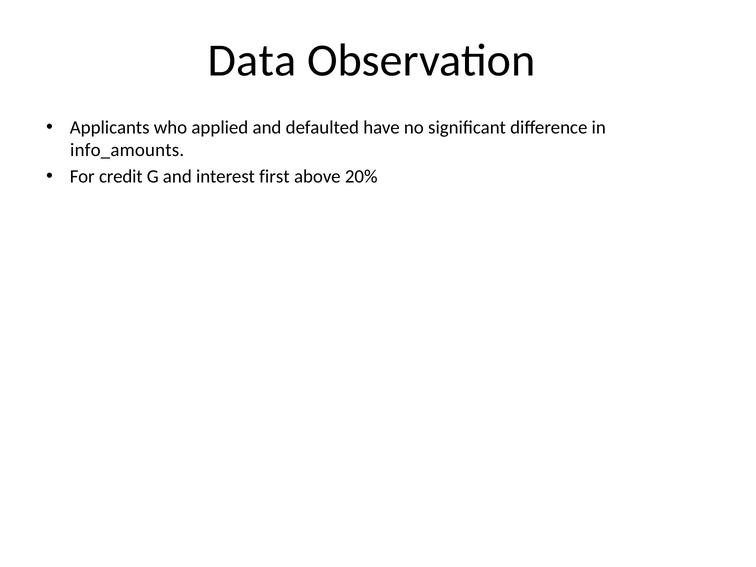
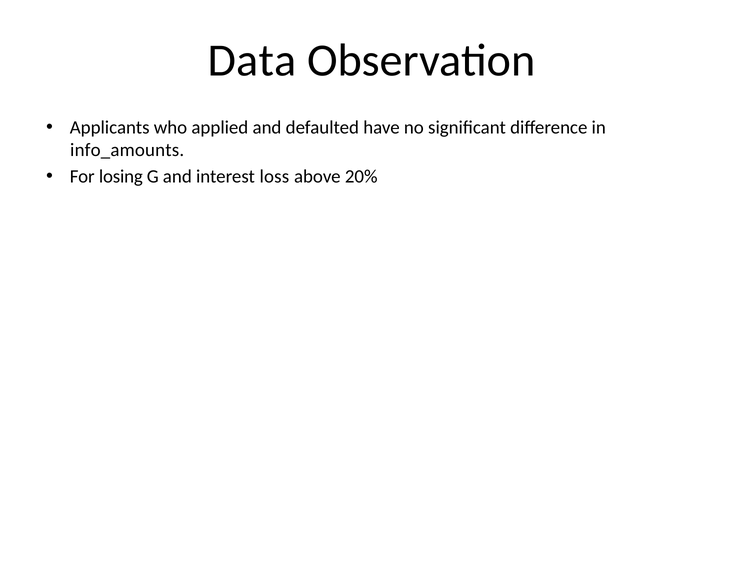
credit: credit -> losing (121, 176)
first: first -> loss (274, 176)
